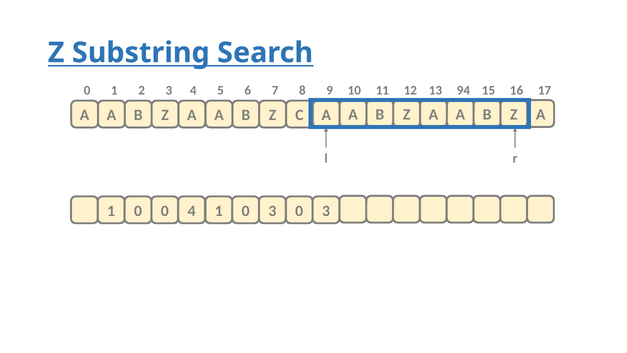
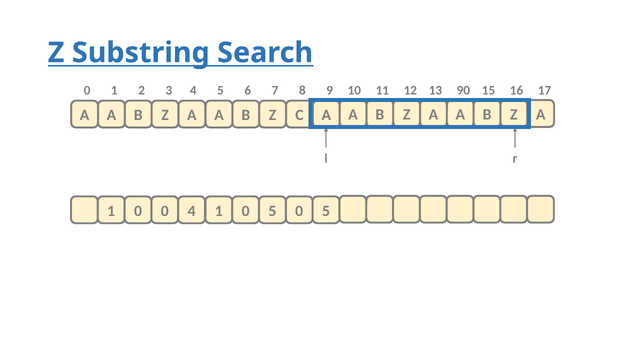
94: 94 -> 90 (463, 90)
1 0 3: 3 -> 5 (272, 211)
0 0 3: 3 -> 5 (326, 211)
